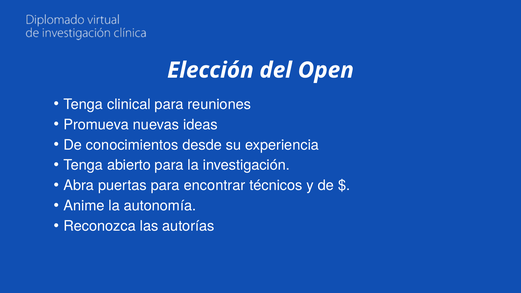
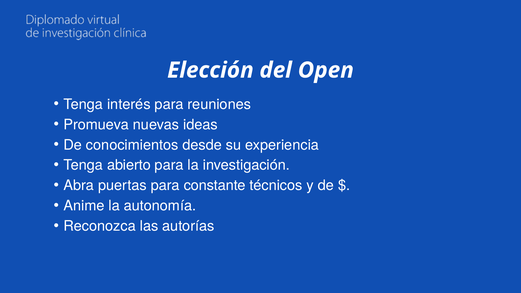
clinical: clinical -> interés (129, 104)
encontrar: encontrar -> constante (215, 186)
